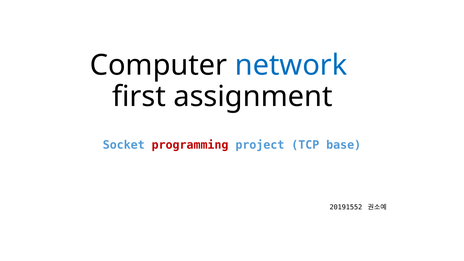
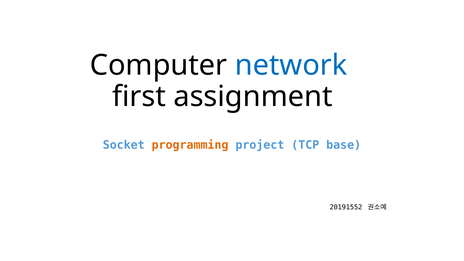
programming colour: red -> orange (190, 145)
